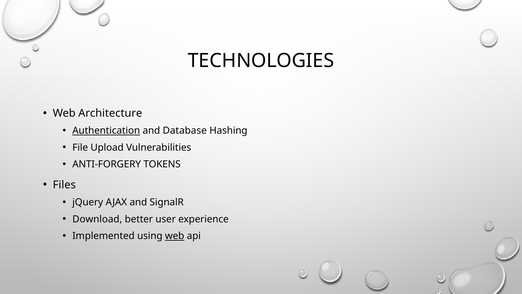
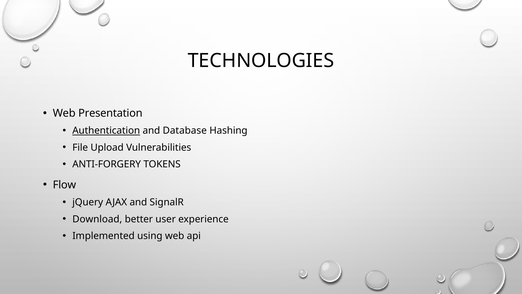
Architecture: Architecture -> Presentation (110, 113)
Files: Files -> Flow (64, 185)
web underline: present -> none (175, 236)
